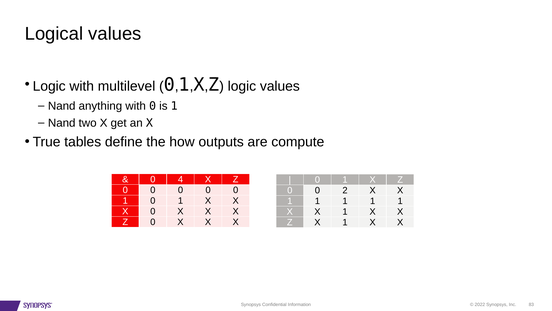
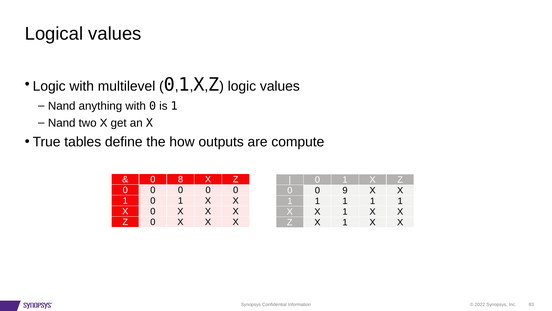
4: 4 -> 8 (180, 179)
2: 2 -> 9 (345, 190)
